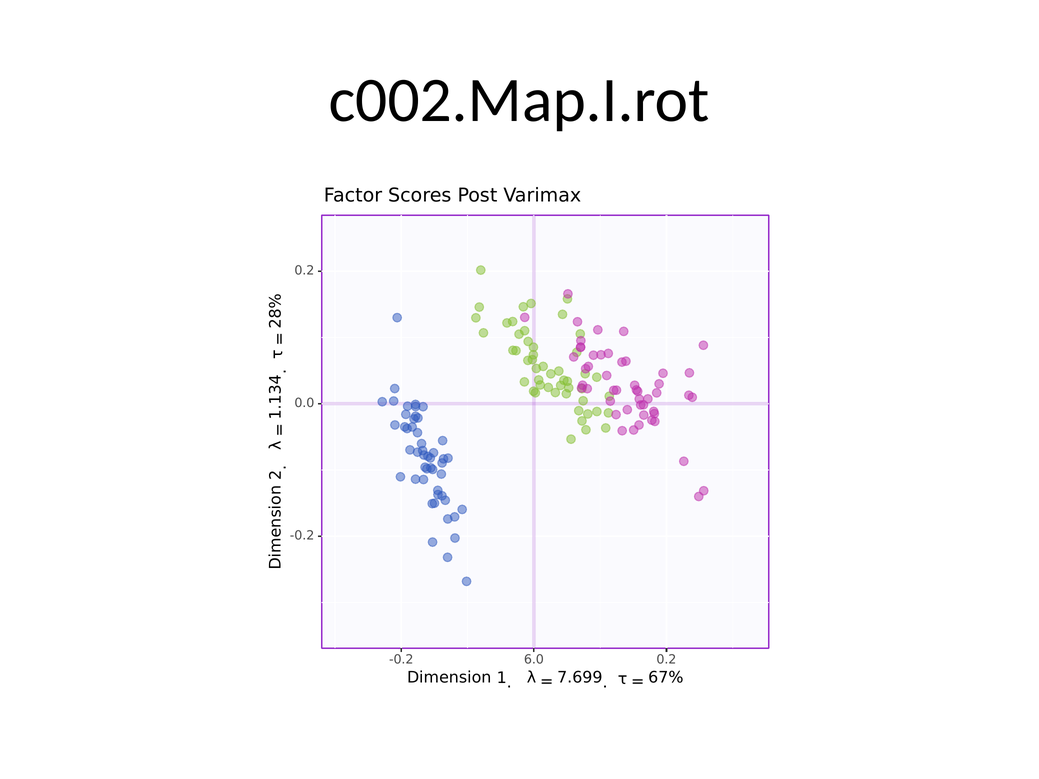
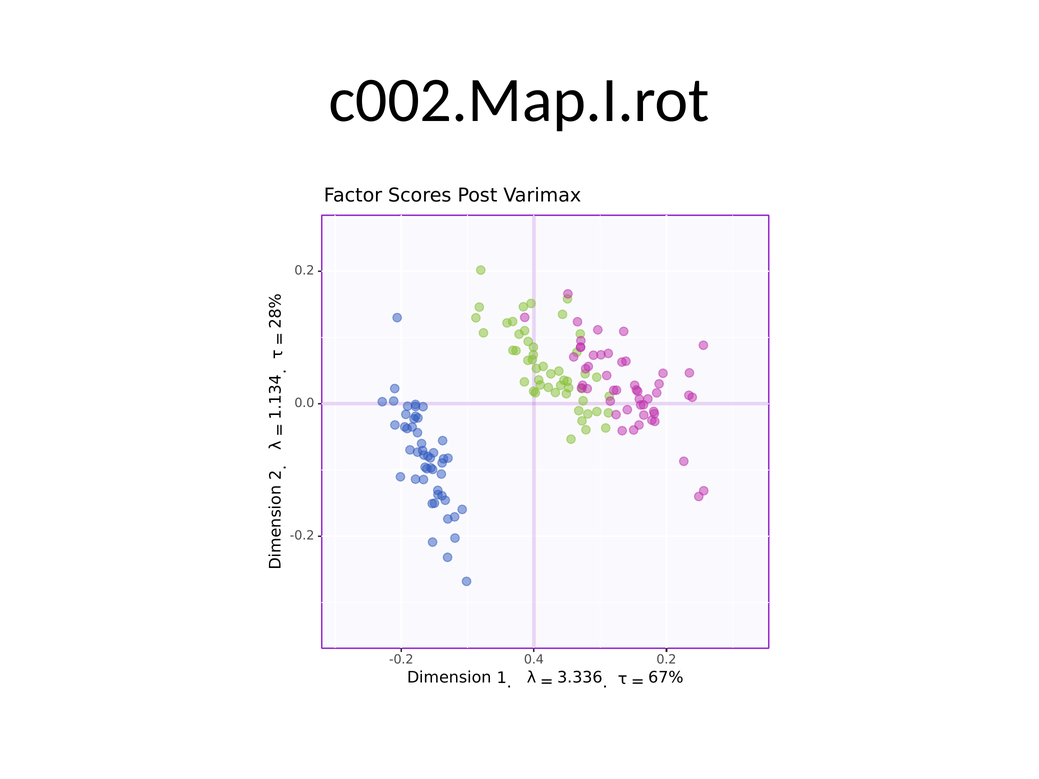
6.0: 6.0 -> 0.4 (534, 660)
7.699: 7.699 -> 3.336 (580, 678)
